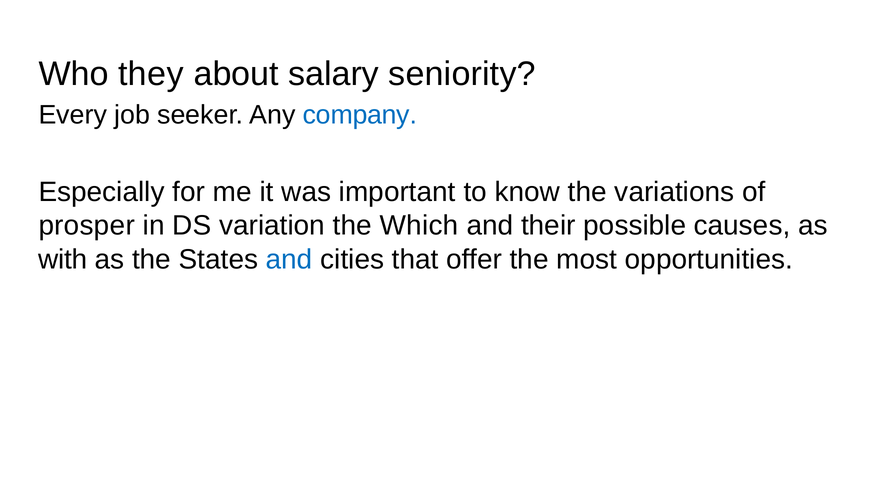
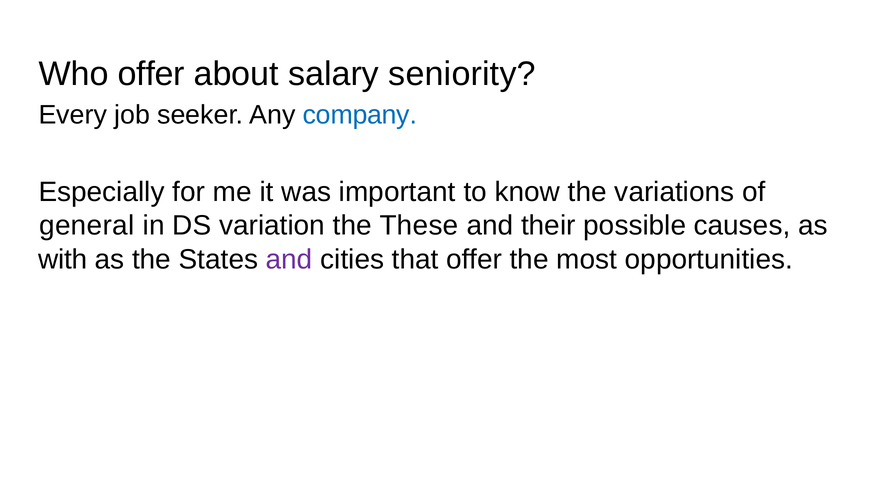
Who they: they -> offer (151, 74)
prosper: prosper -> general (87, 226)
Which: Which -> These (419, 226)
and colour: blue -> purple (289, 260)
